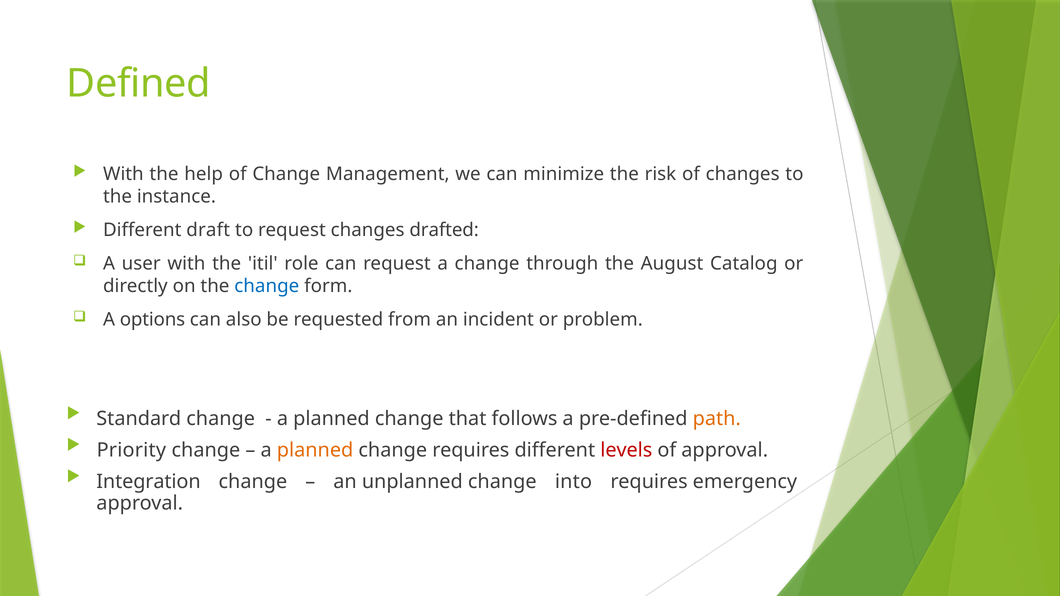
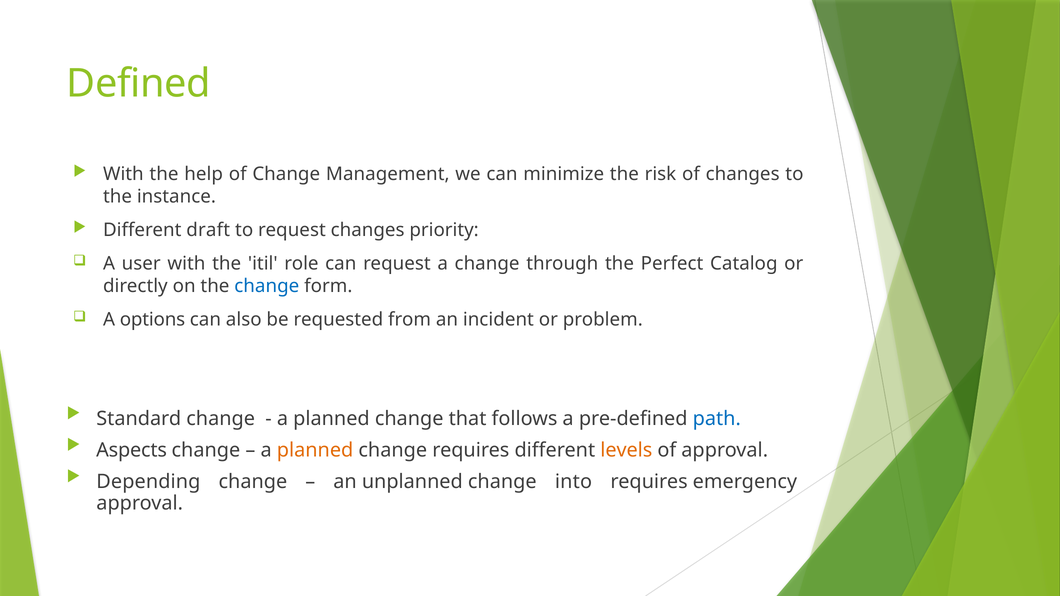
drafted: drafted -> priority (444, 230)
August: August -> Perfect (672, 264)
path colour: orange -> blue (717, 419)
Priority: Priority -> Aspects (132, 450)
levels colour: red -> orange (626, 450)
Integration: Integration -> Depending (148, 482)
